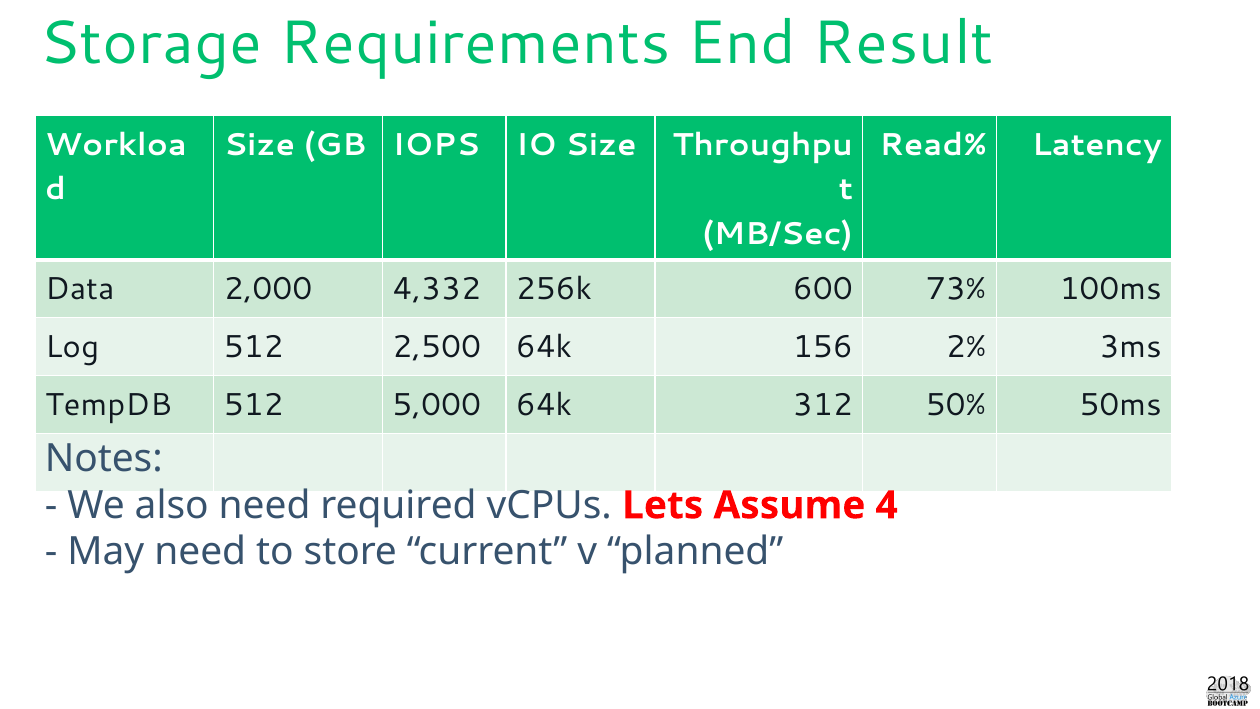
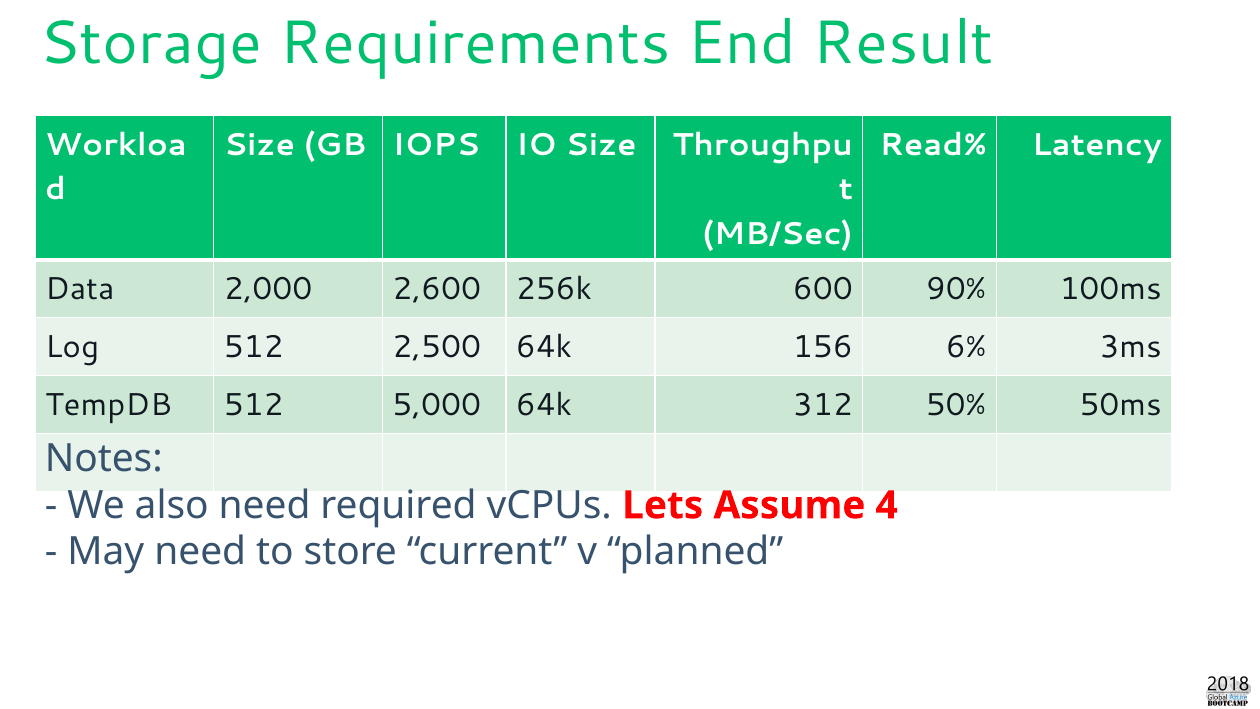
4,332: 4,332 -> 2,600 (437, 289)
73%: 73% -> 90% (956, 289)
2%: 2% -> 6% (966, 347)
